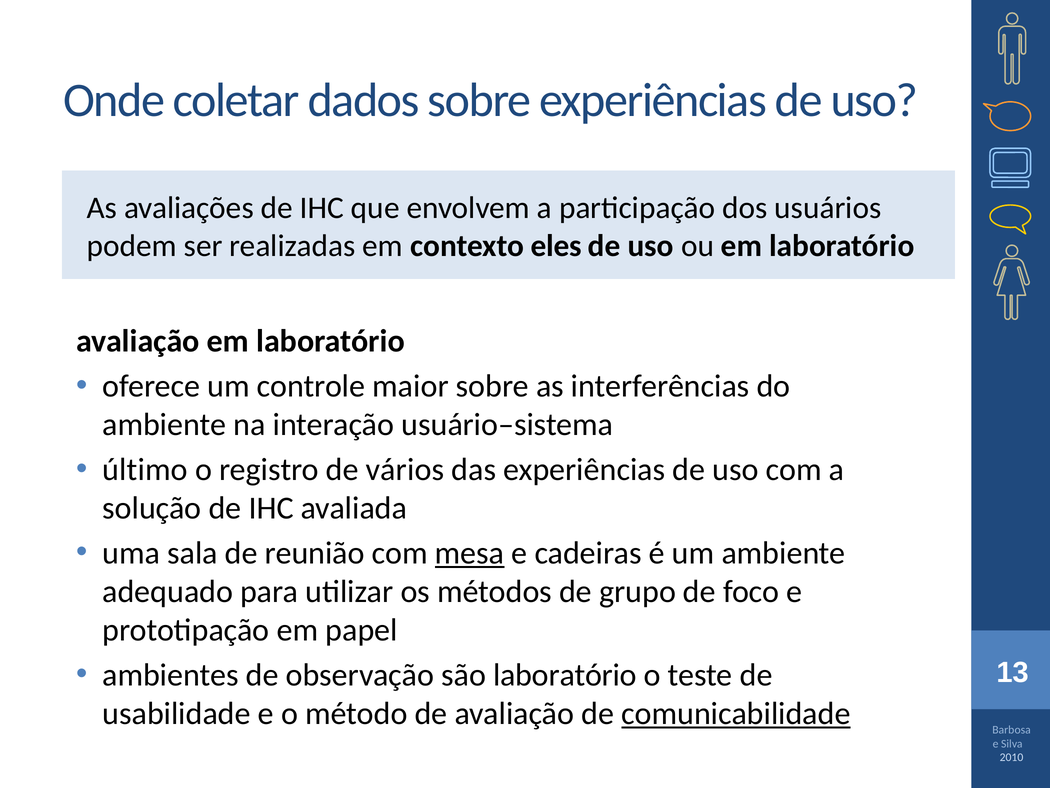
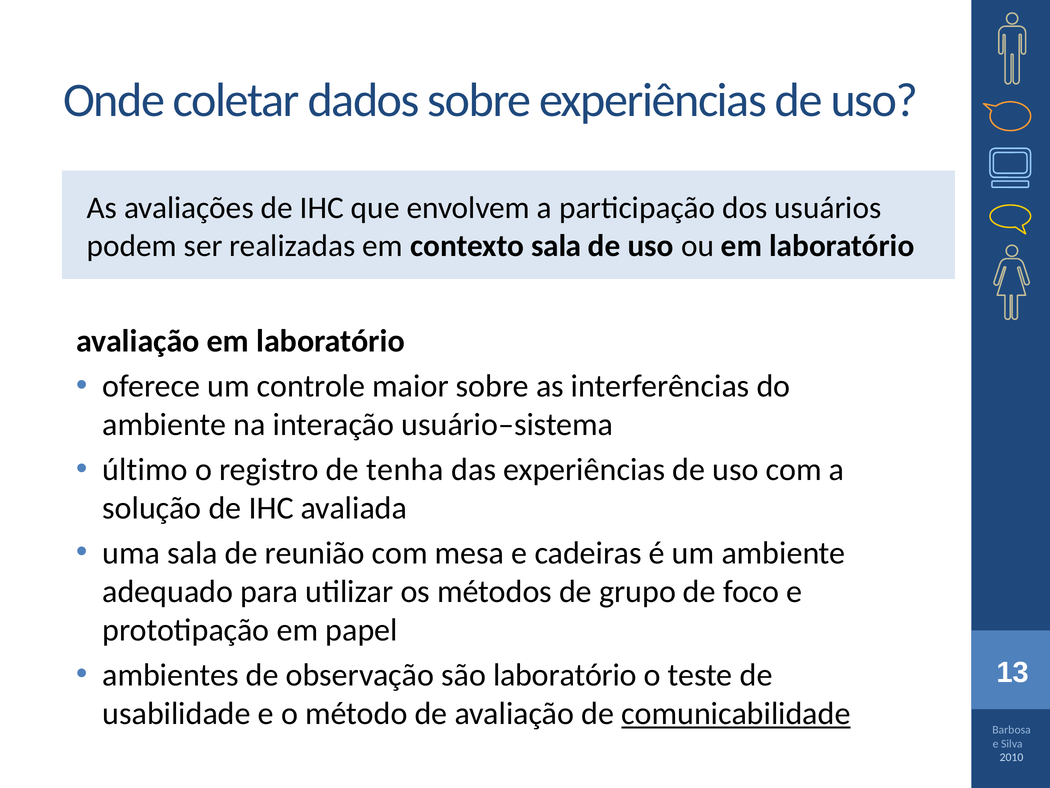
contexto eles: eles -> sala (556, 246)
vários: vários -> tenha (405, 469)
mesa underline: present -> none (470, 553)
